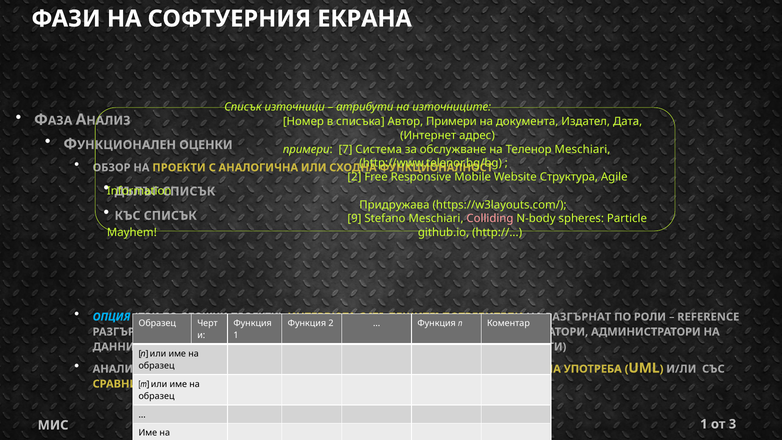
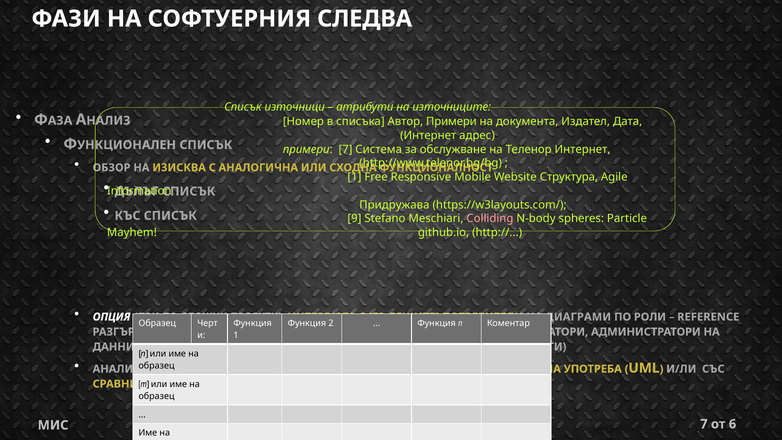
ЕКРАНА: ЕКРАНА -> СЛЕДВА (365, 19)
ФУНКЦИОНАЛЕН ОЦЕНКИ: ОЦЕНКИ -> СПИСЪК (206, 145)
Теленор Meschiari: Meschiari -> Интернет (583, 149)
НА ПРОЕКТИ: ПРОЕКТИ -> ИЗИСКВА (179, 168)
2: 2 -> 1 (354, 177)
ОПЦИЯ colour: light blue -> white (111, 317)
РАЗГЪРНАТ: РАЗГЪРНАТ -> ДИАГРАМИ (578, 317)
1: 1 -> 7 (704, 424)
3: 3 -> 6 (733, 424)
